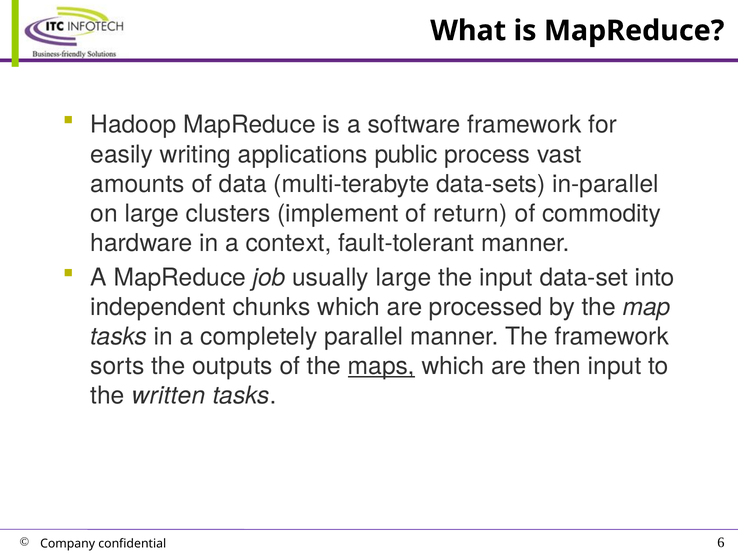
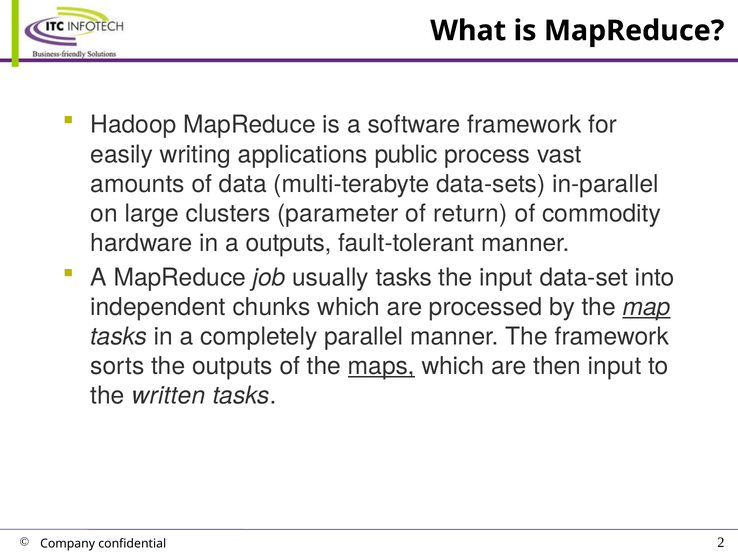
implement: implement -> parameter (338, 213)
a context: context -> outputs (289, 243)
usually large: large -> tasks (404, 277)
map underline: none -> present (647, 307)
6: 6 -> 2 (721, 542)
